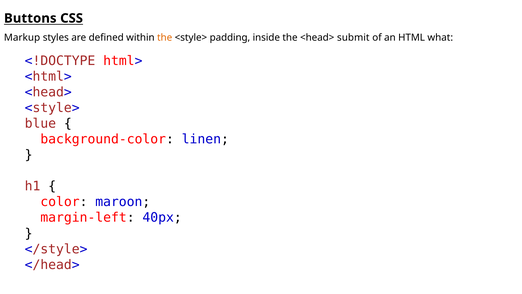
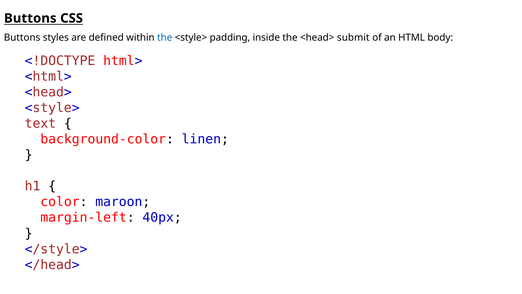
Markup: Markup -> Buttons (22, 38)
the colour: orange -> blue (165, 38)
what: what -> body (440, 38)
blue: blue -> text (40, 123)
